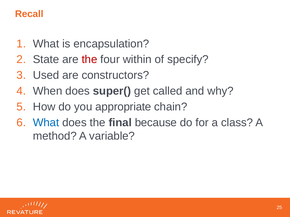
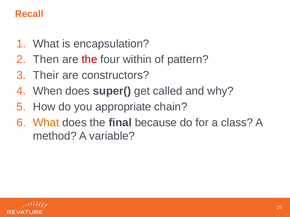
State: State -> Then (46, 60)
specify: specify -> pattern (188, 60)
Used: Used -> Their (46, 75)
What colour: blue -> orange (46, 123)
